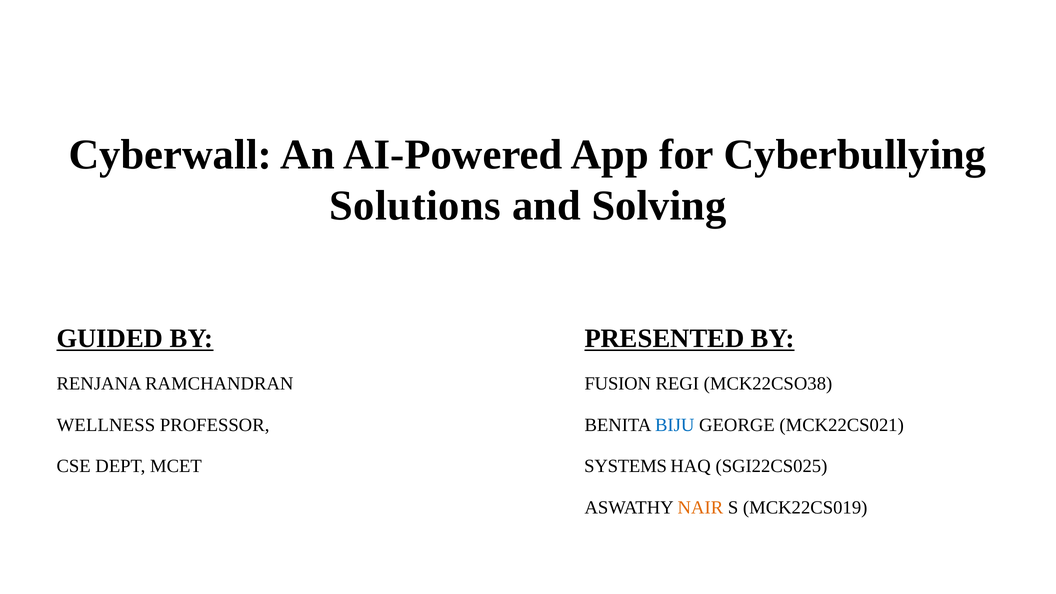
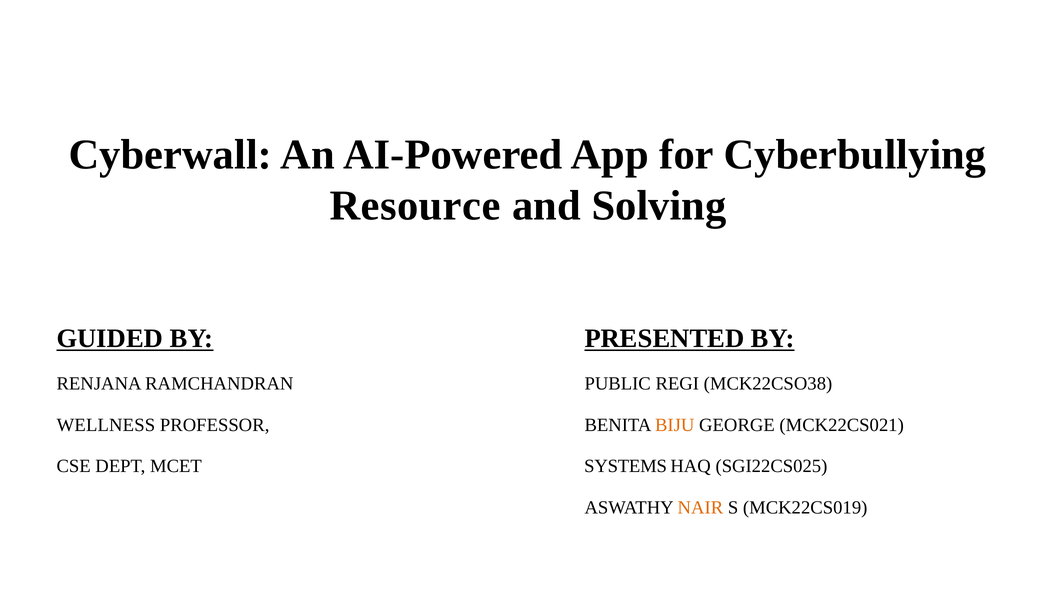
Solutions: Solutions -> Resource (415, 206)
FUSION: FUSION -> PUBLIC (618, 384)
BIJU colour: blue -> orange (675, 425)
